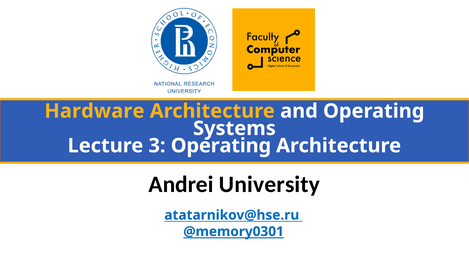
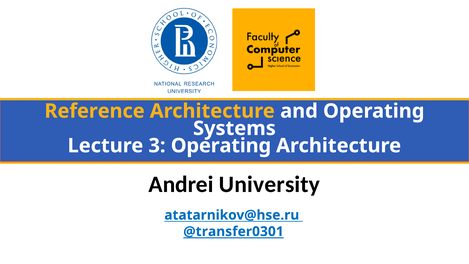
Hardware: Hardware -> Reference (95, 111)
@memory0301: @memory0301 -> @transfer0301 (234, 231)
